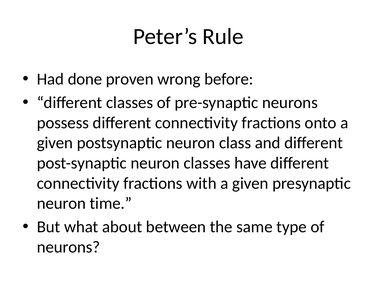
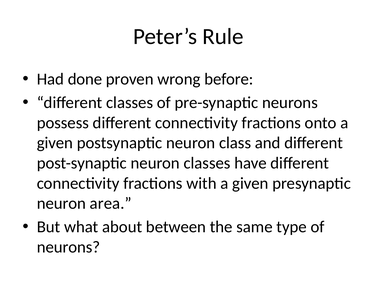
time: time -> area (111, 203)
